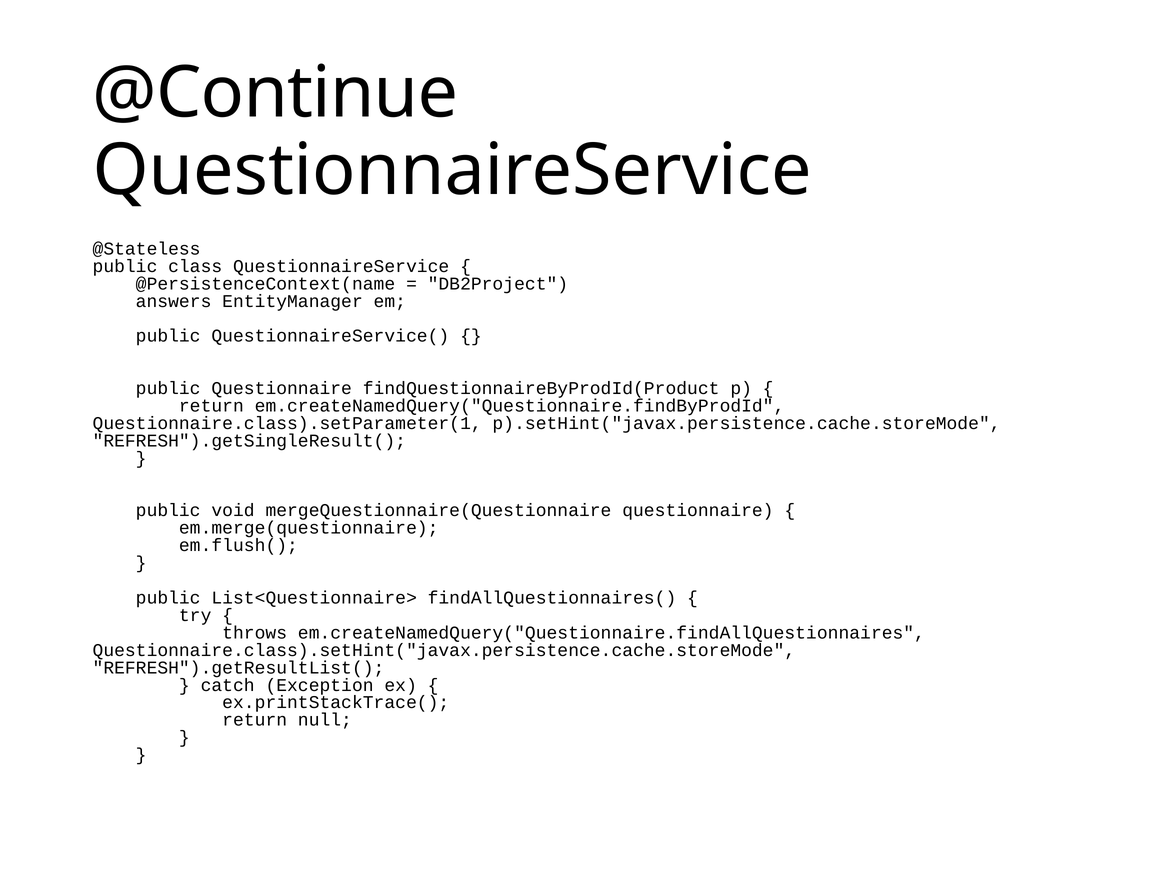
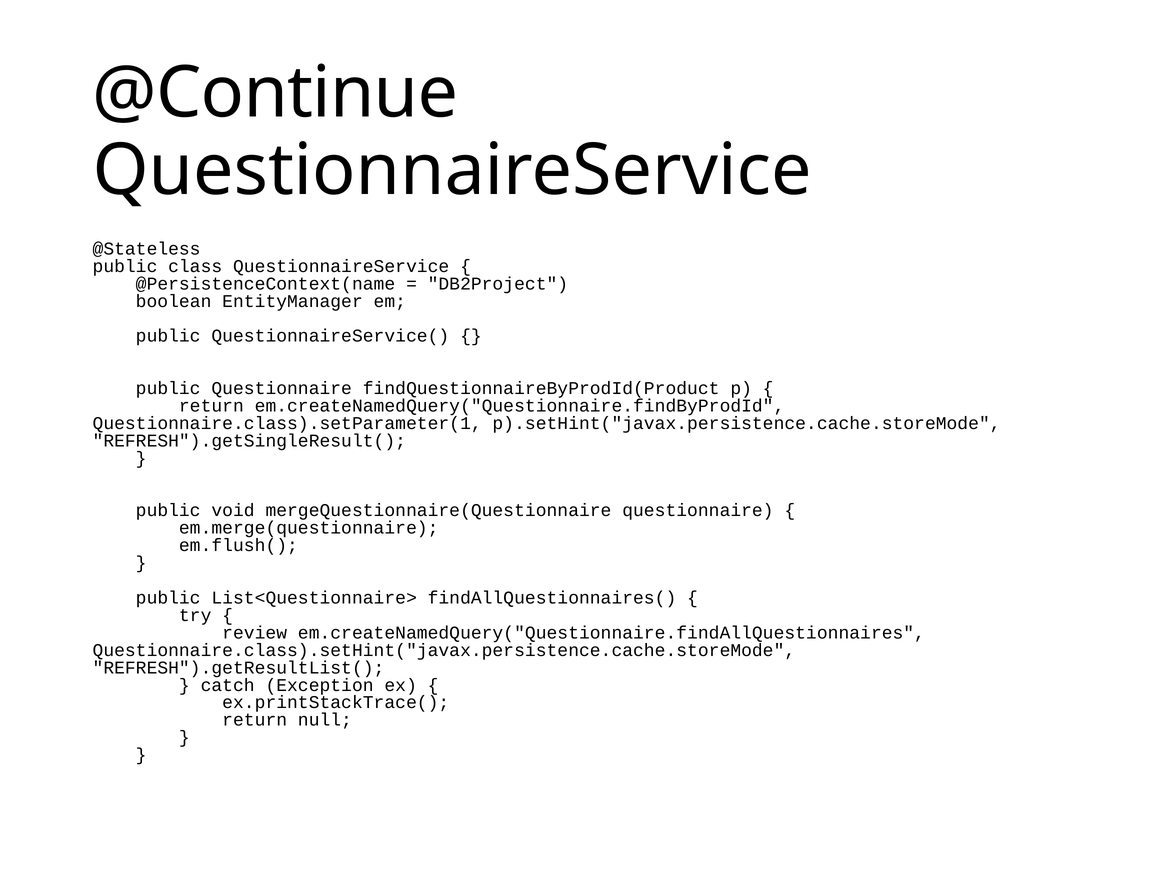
answers: answers -> boolean (174, 301)
throws: throws -> review (255, 633)
